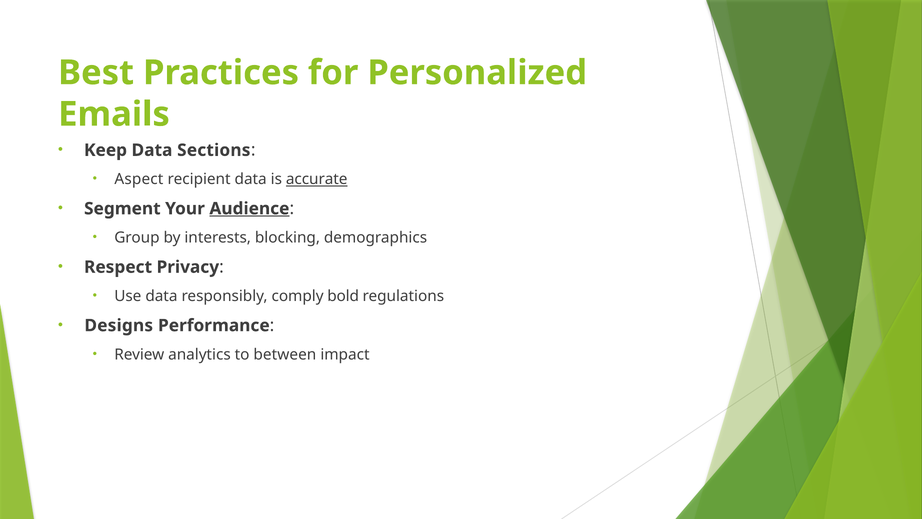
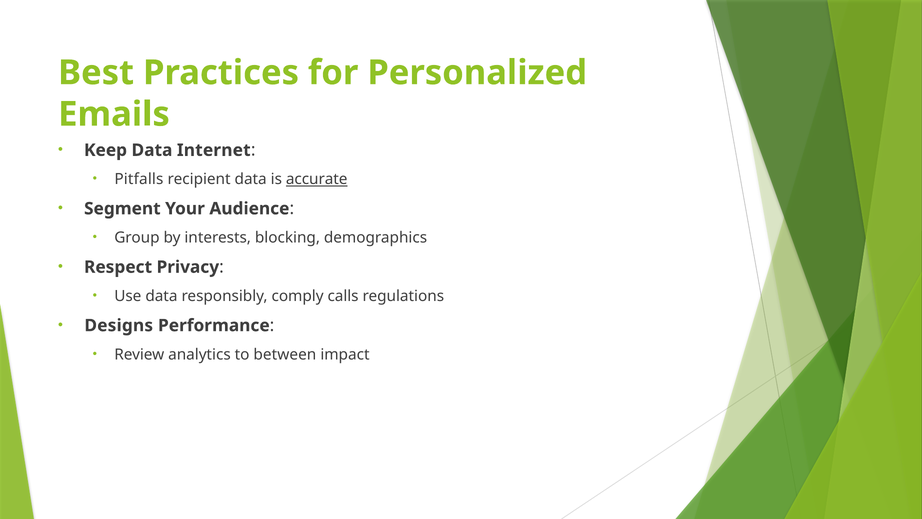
Sections: Sections -> Internet (214, 150)
Aspect: Aspect -> Pitfalls (139, 179)
Audience underline: present -> none (249, 208)
bold: bold -> calls (343, 296)
